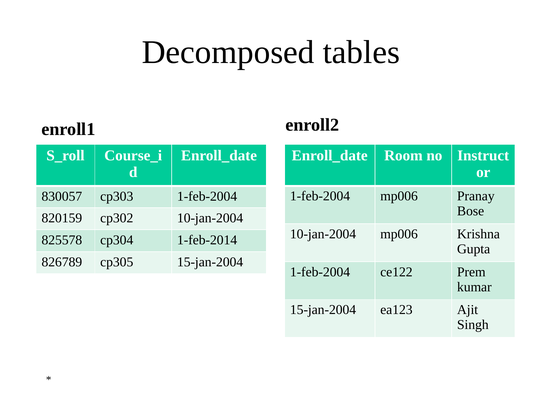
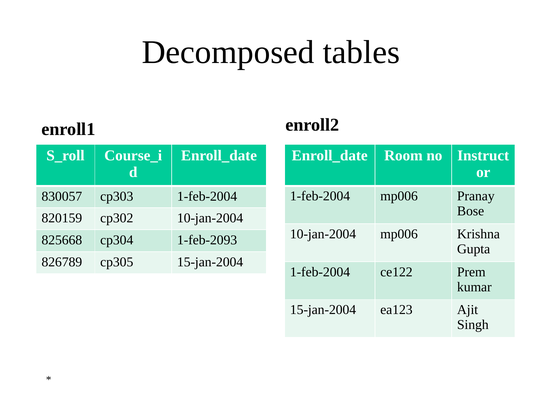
825578: 825578 -> 825668 (62, 240)
1-feb-2014: 1-feb-2014 -> 1-feb-2093 (207, 240)
